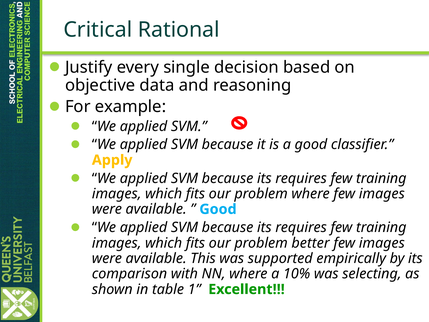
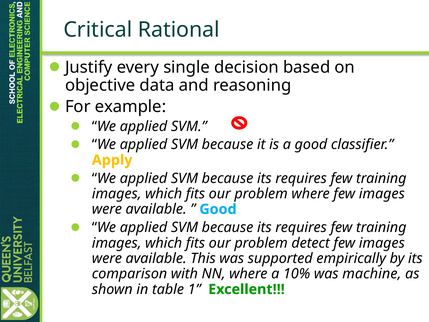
better: better -> detect (311, 243)
selecting: selecting -> machine (372, 274)
